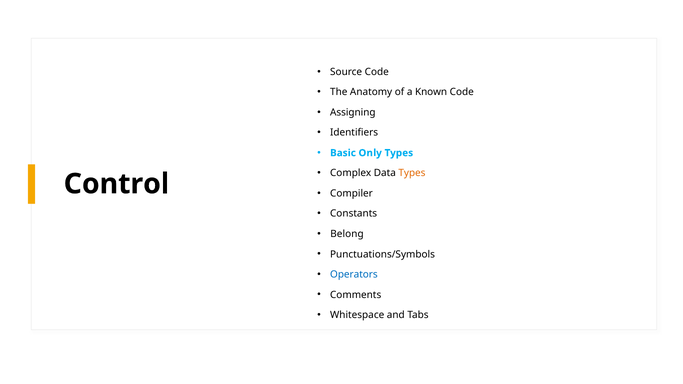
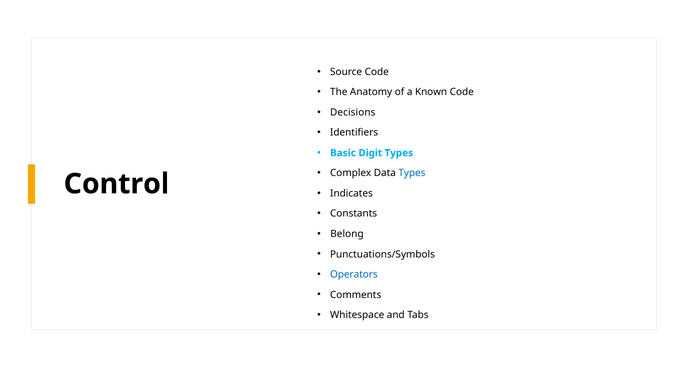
Assigning: Assigning -> Decisions (353, 112)
Only: Only -> Digit (370, 153)
Types colour: orange -> blue (412, 173)
Compiler: Compiler -> Indicates (351, 194)
